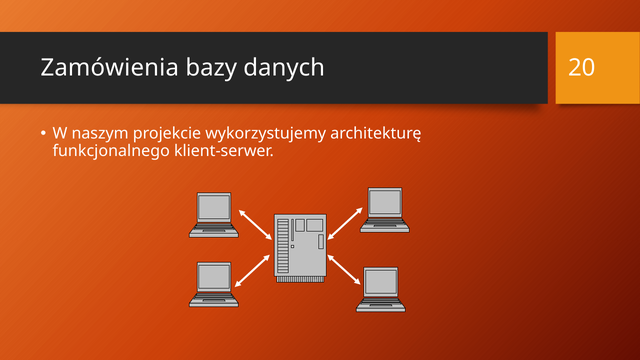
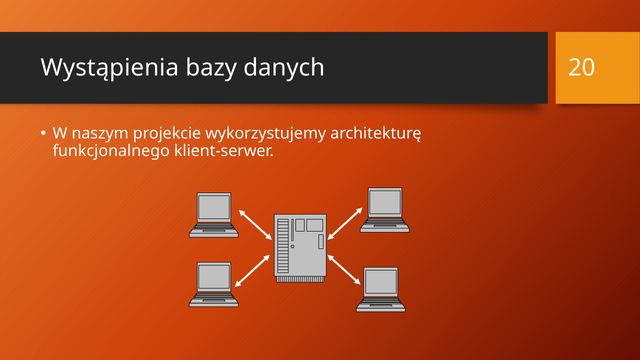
Zamówienia: Zamówienia -> Wystąpienia (110, 68)
